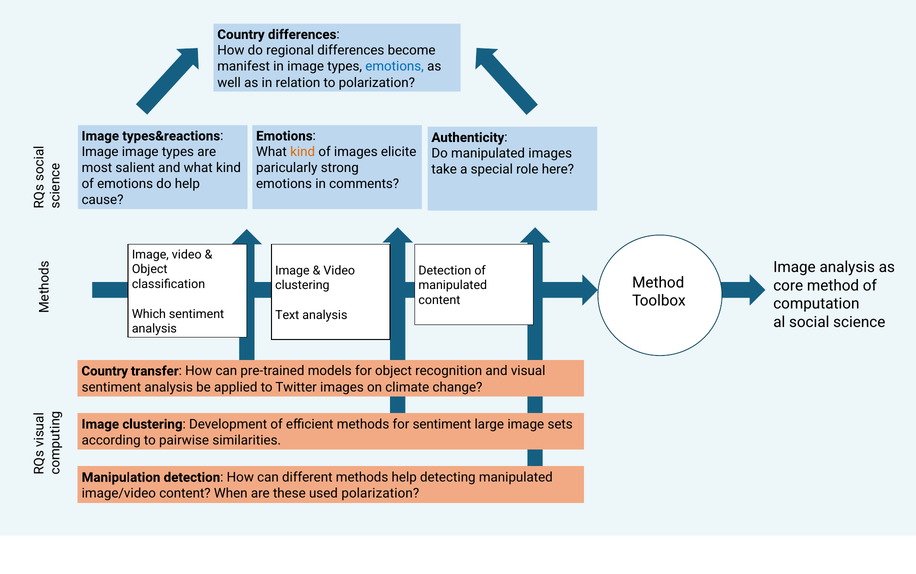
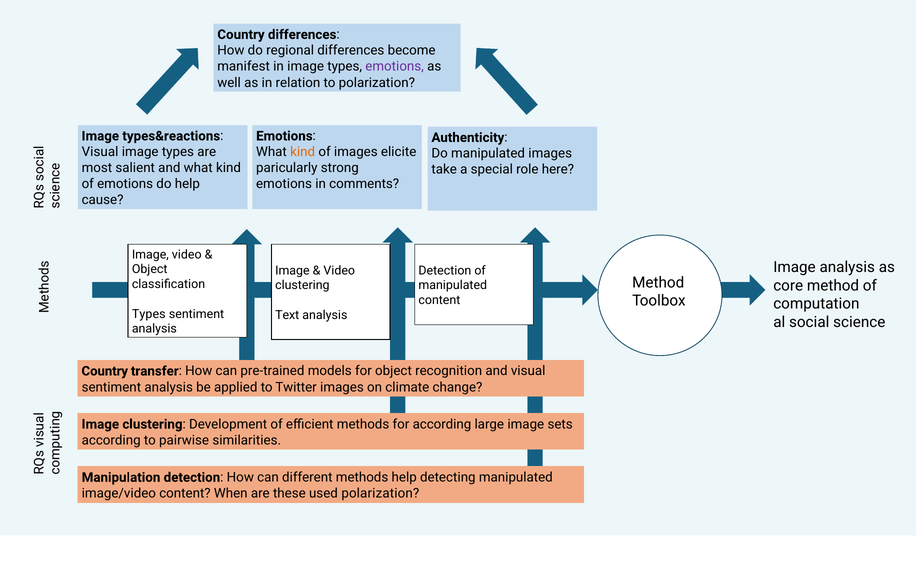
emotions colour: blue -> purple (395, 67)
Image: Image -> Visual (100, 152)
Which: Which -> Types (149, 314)
for sentiment: sentiment -> according (442, 424)
